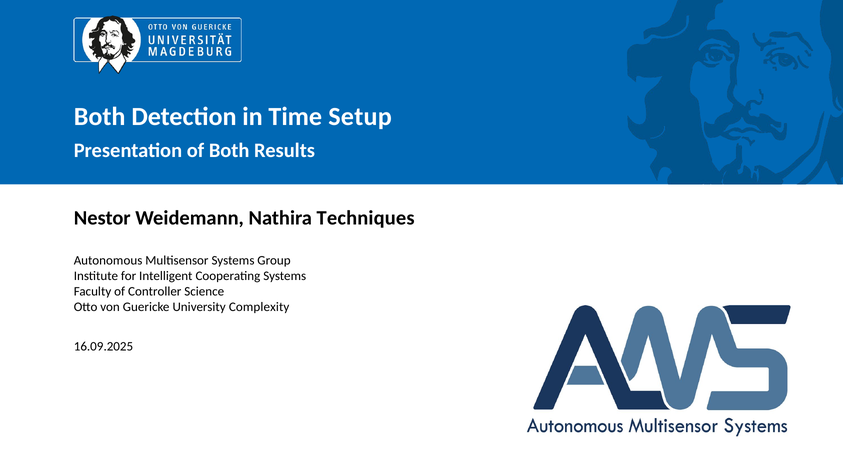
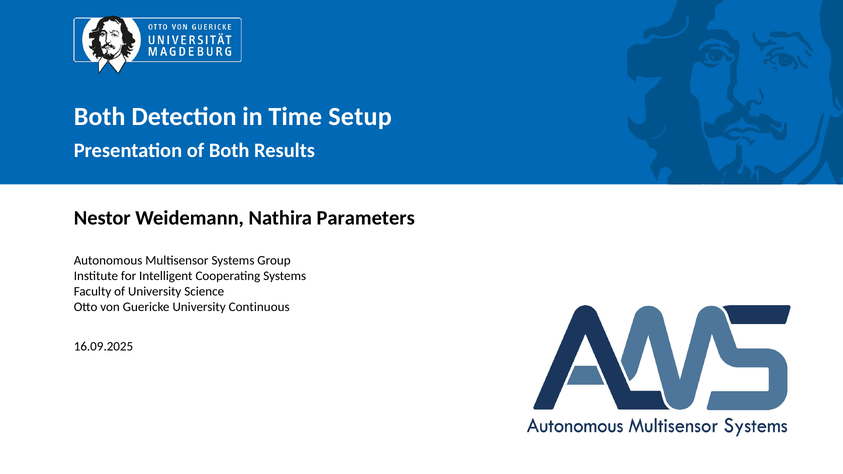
Techniques: Techniques -> Parameters (366, 218)
of Controller: Controller -> University (155, 292)
Complexity: Complexity -> Continuous (259, 307)
